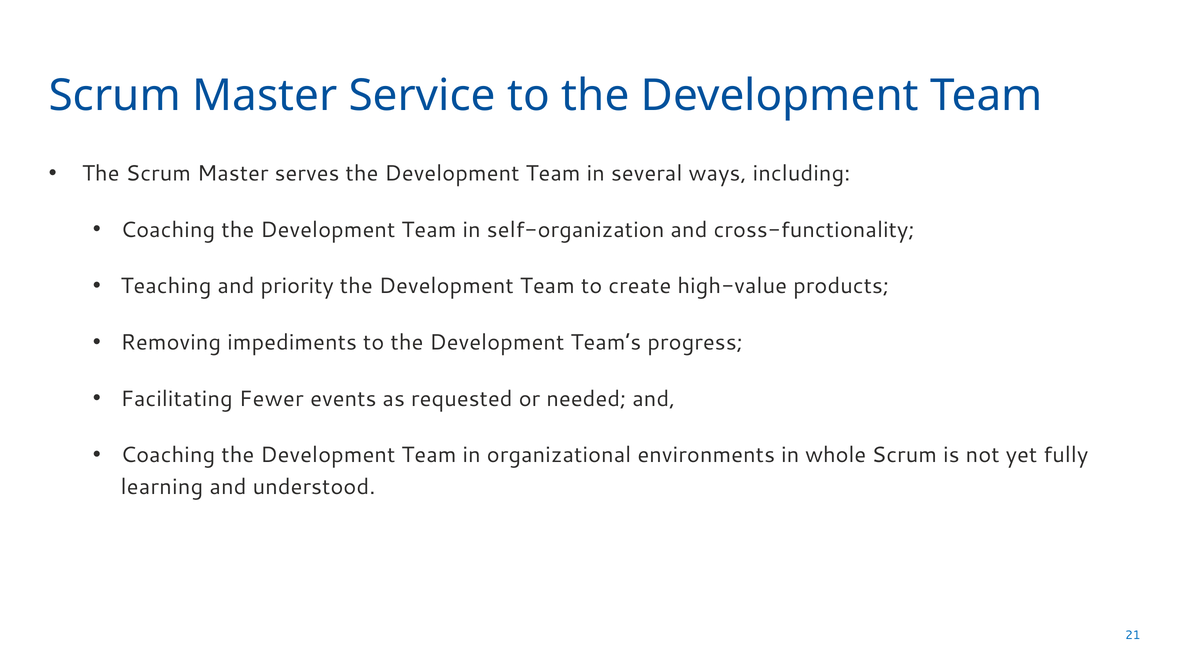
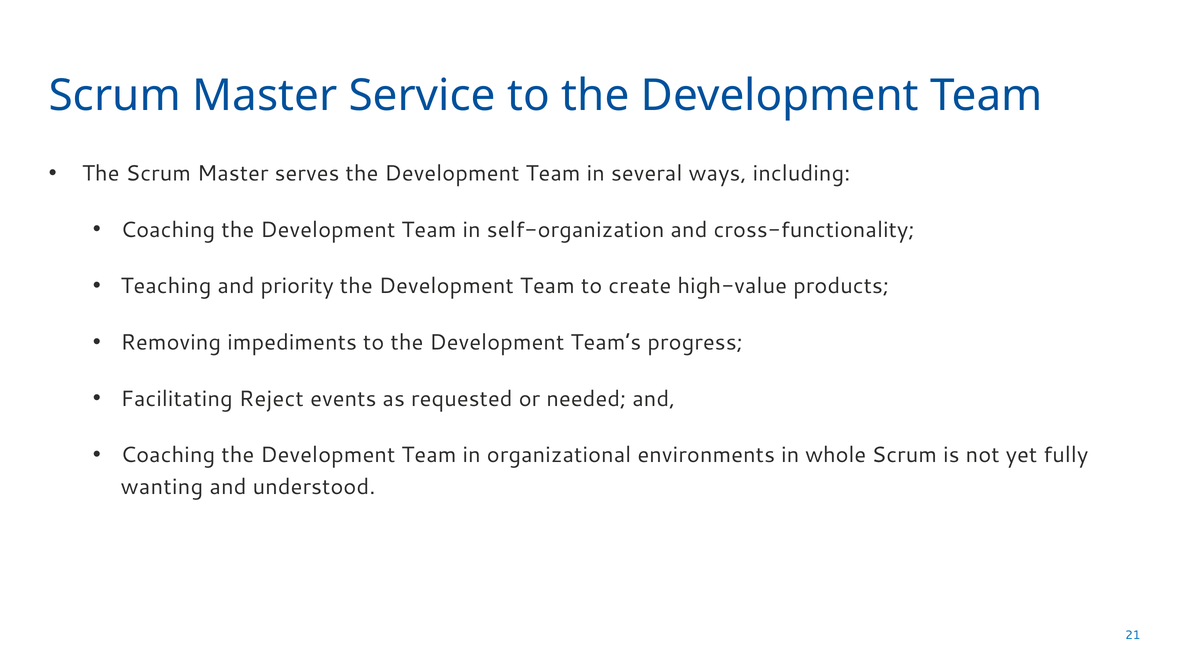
Fewer: Fewer -> Reject (271, 399)
learning: learning -> wanting (162, 487)
